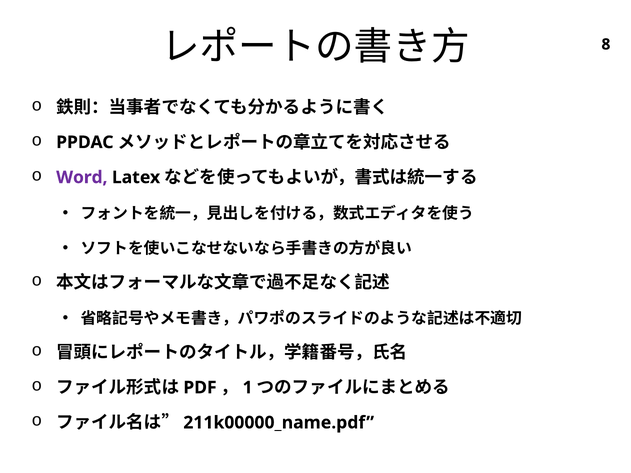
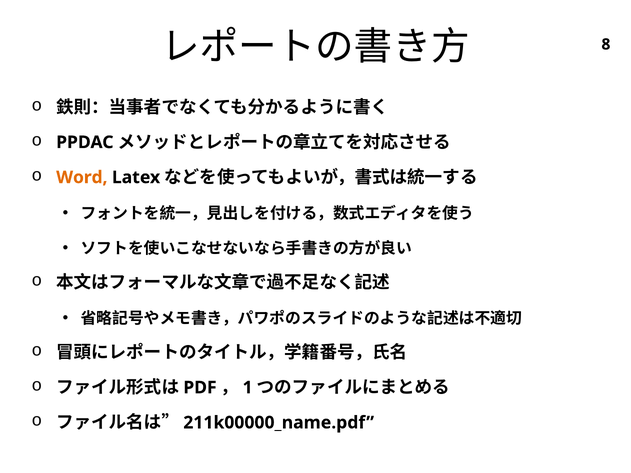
Word colour: purple -> orange (82, 177)
